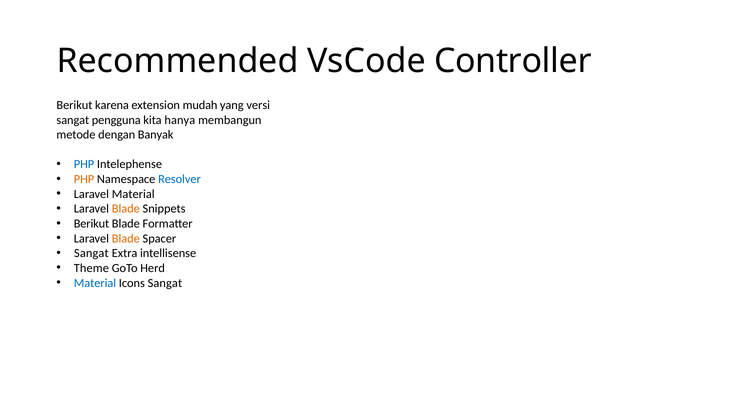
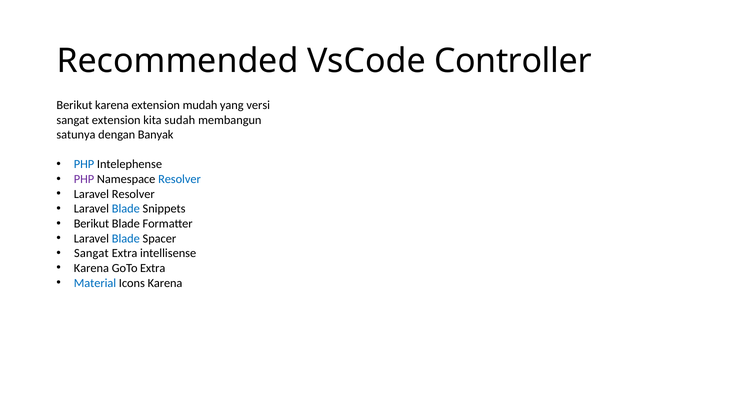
sangat pengguna: pengguna -> extension (116, 120)
hanya: hanya -> sudah (180, 120)
metode: metode -> satunya (76, 135)
PHP colour: orange -> purple (84, 179)
Laravel Material: Material -> Resolver (133, 194)
Blade colour: orange -> blue (126, 209)
Blade colour: orange -> blue (126, 239)
Theme: Theme -> Karena (91, 268)
GoTo Herd: Herd -> Extra (153, 268)
Icons Sangat: Sangat -> Karena (165, 283)
